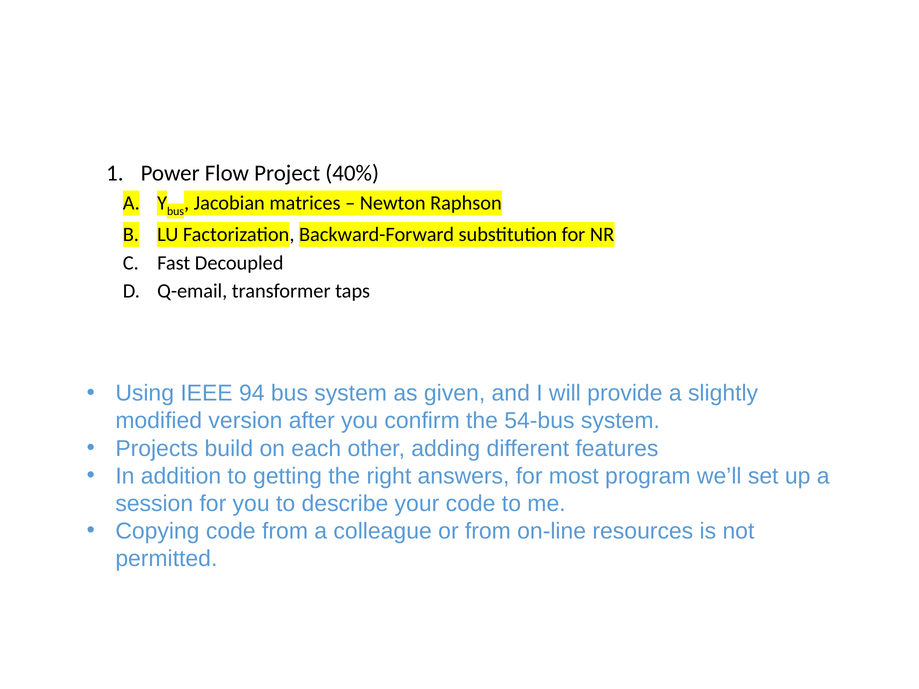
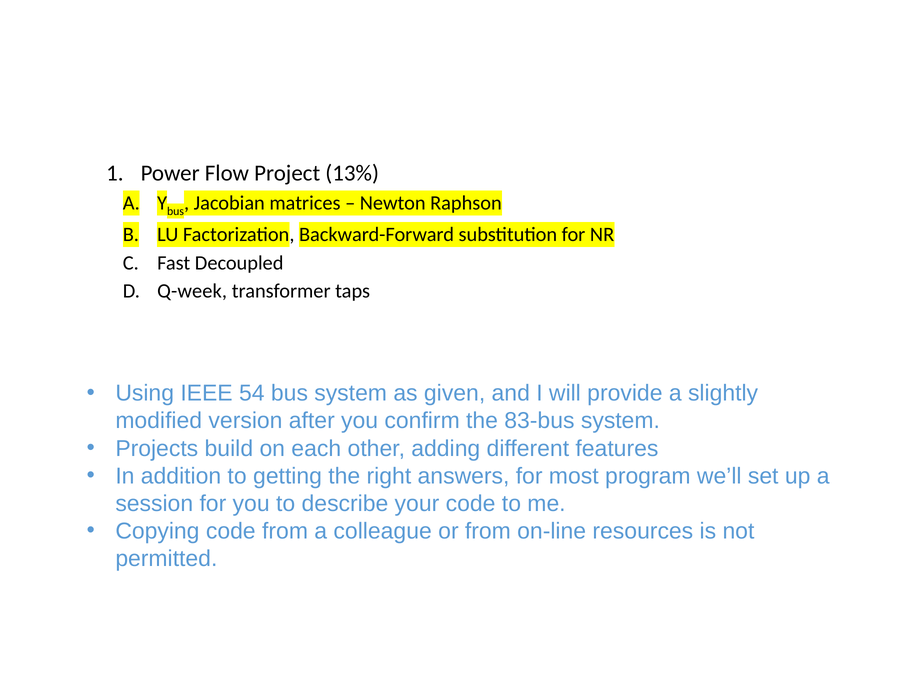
40%: 40% -> 13% (352, 173)
Q-email: Q-email -> Q-week (192, 291)
94: 94 -> 54 (252, 393)
54-bus: 54-bus -> 83-bus (539, 421)
